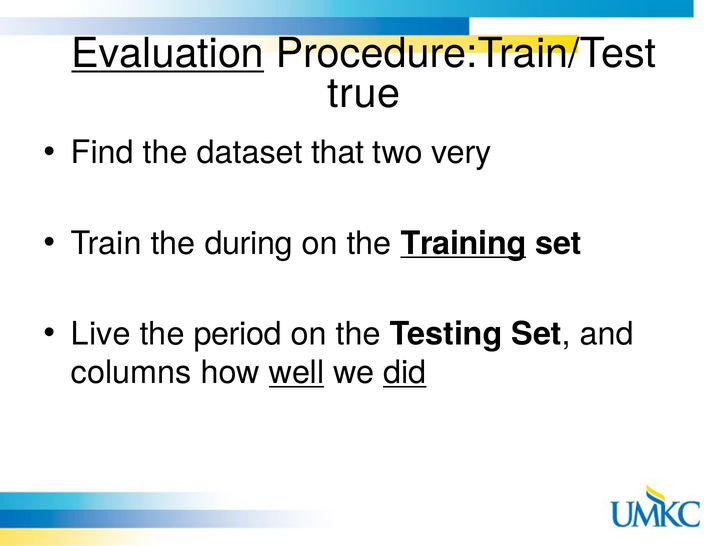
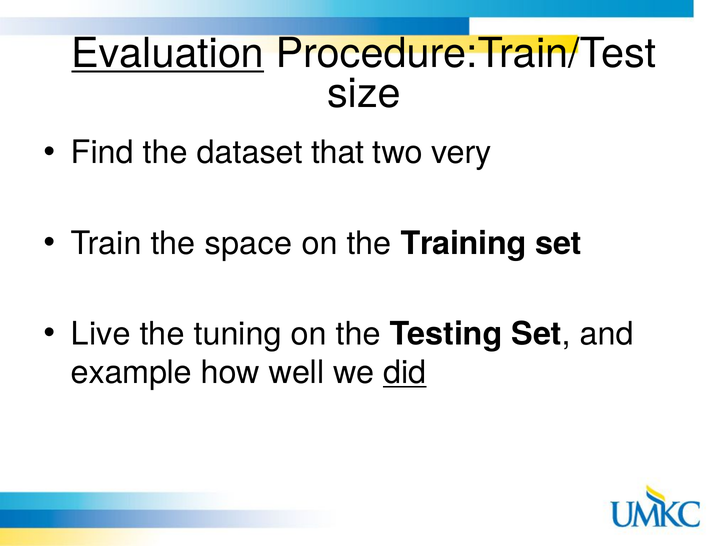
true: true -> size (364, 93)
during: during -> space (248, 243)
Training underline: present -> none (464, 243)
period: period -> tuning (238, 334)
columns: columns -> example (131, 373)
well underline: present -> none (297, 373)
